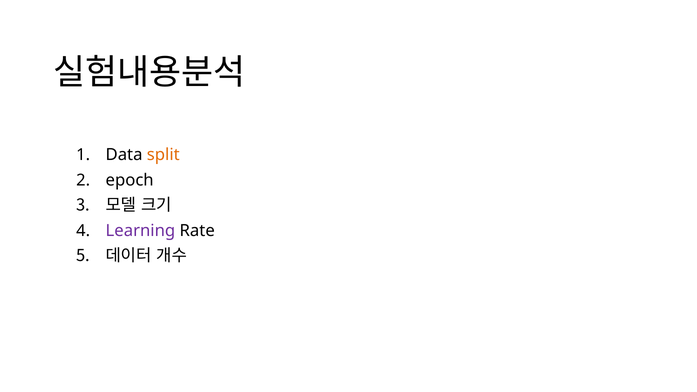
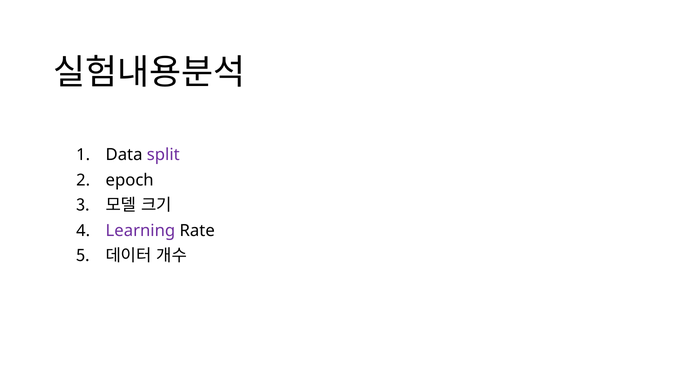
split colour: orange -> purple (163, 155)
